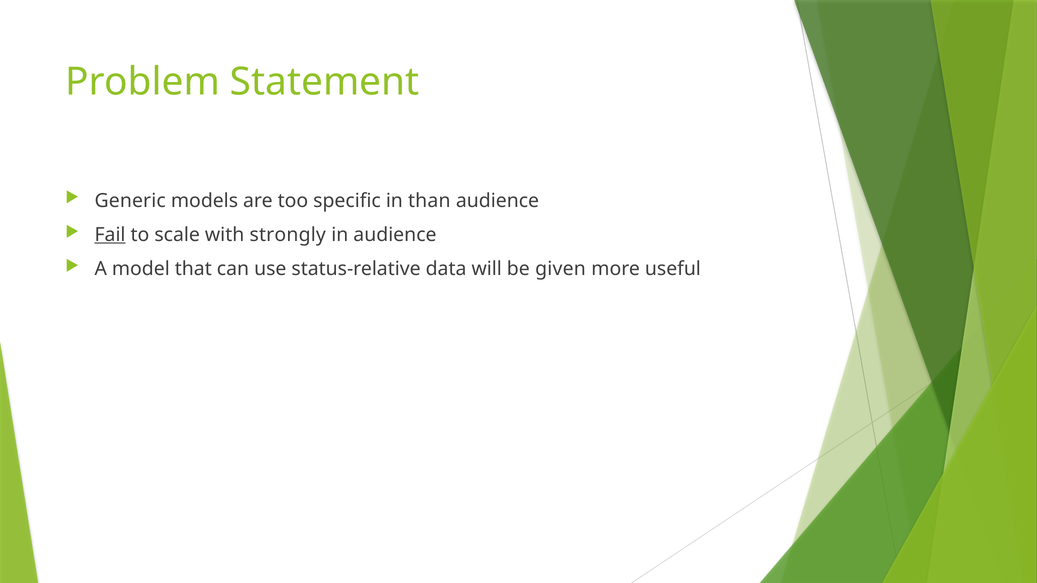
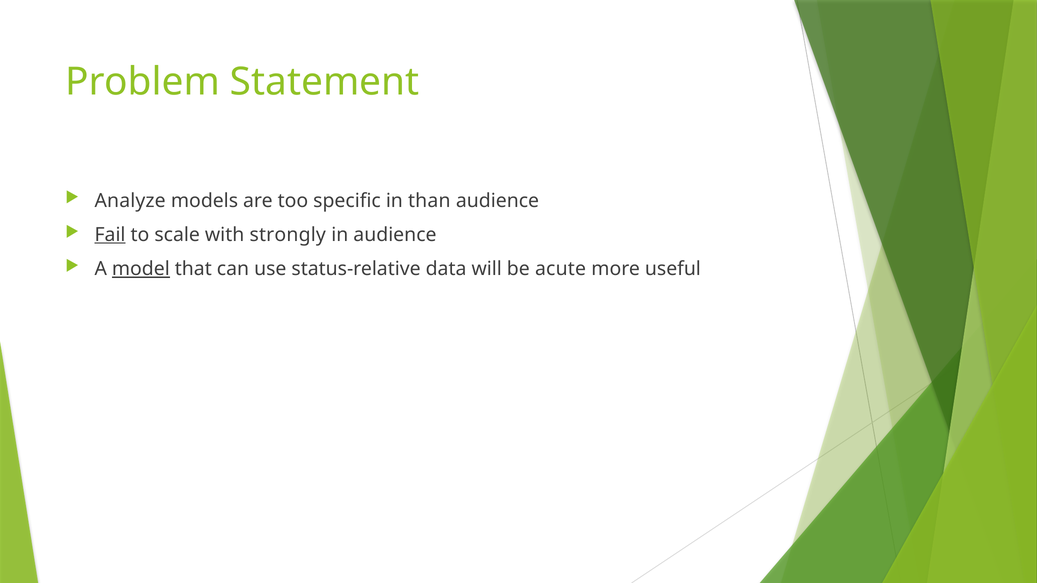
Generic: Generic -> Analyze (130, 201)
model underline: none -> present (141, 269)
given: given -> acute (561, 269)
